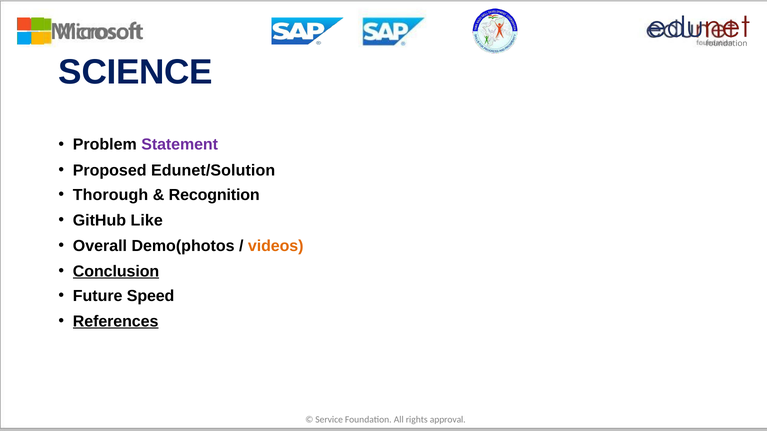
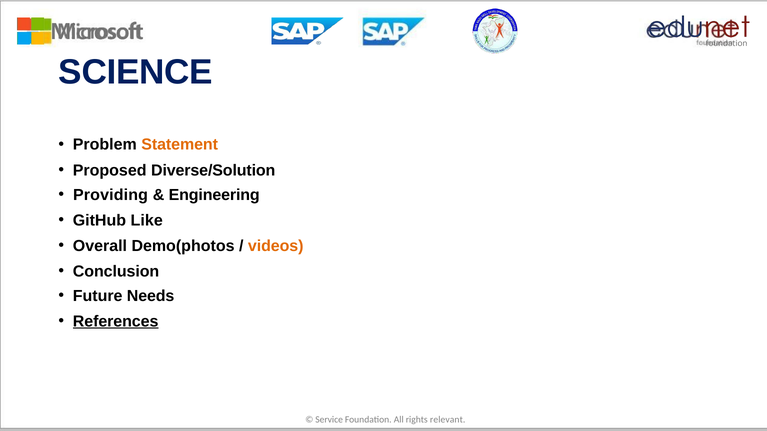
Statement colour: purple -> orange (180, 145)
Edunet/Solution: Edunet/Solution -> Diverse/Solution (213, 171)
Thorough: Thorough -> Providing (111, 195)
Recognition: Recognition -> Engineering (214, 195)
Conclusion underline: present -> none (116, 272)
Speed: Speed -> Needs (151, 296)
approval: approval -> relevant (448, 420)
